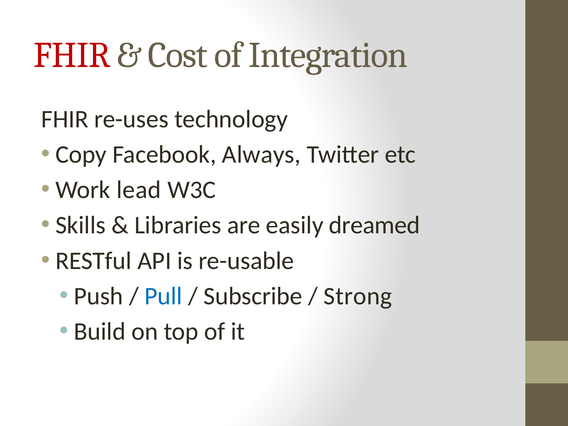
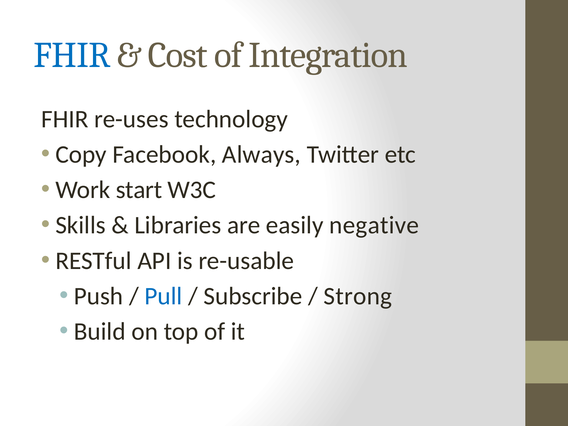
FHIR colour: red -> blue (72, 55)
lead: lead -> start (139, 190)
dreamed: dreamed -> negative (374, 225)
